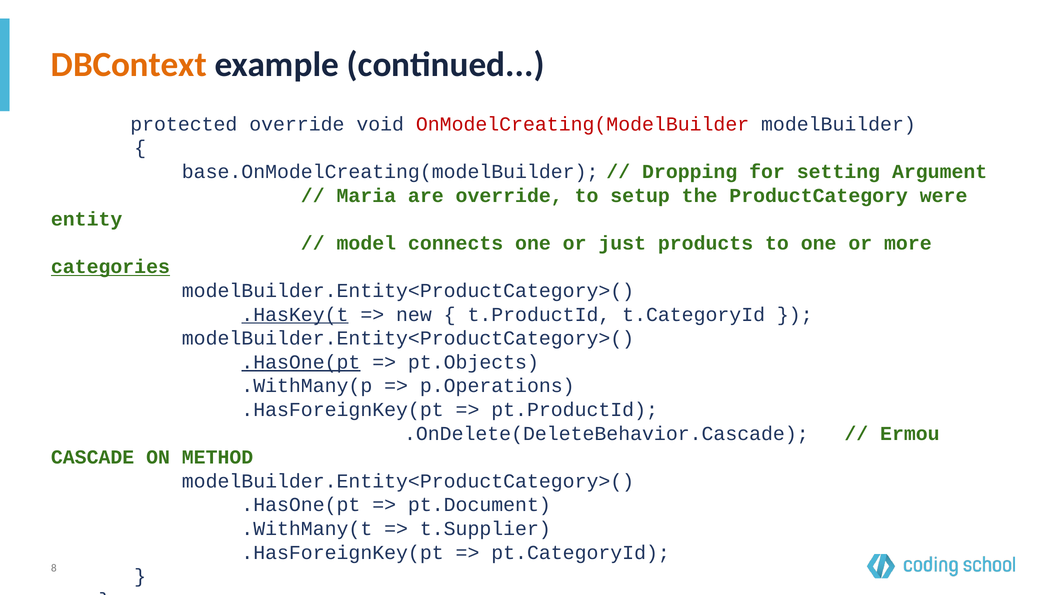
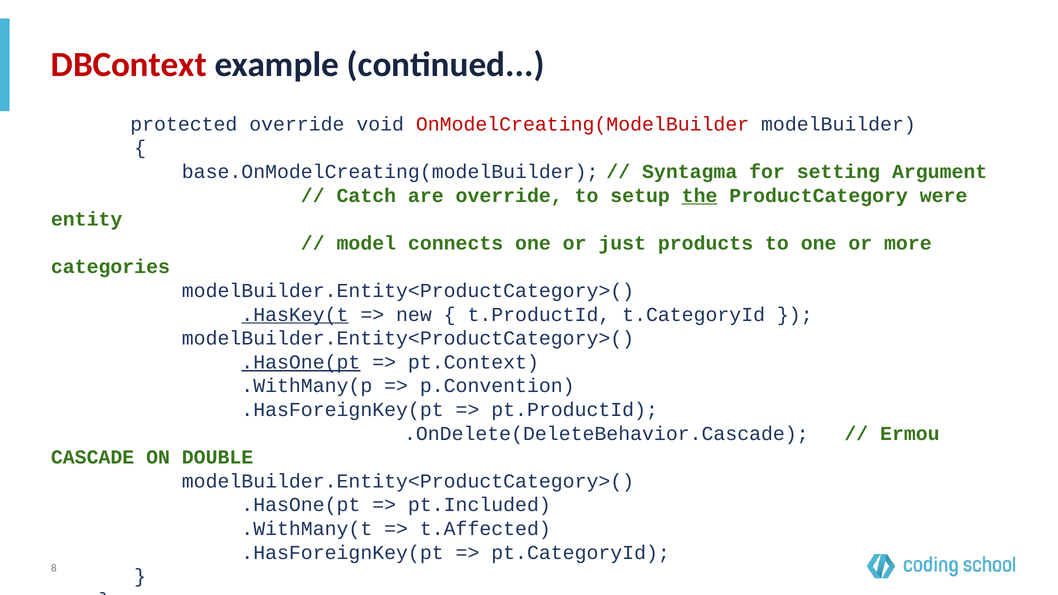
DBContext colour: orange -> red (129, 65)
Dropping: Dropping -> Syntagma (690, 172)
Maria: Maria -> Catch (366, 196)
the underline: none -> present (700, 196)
categories underline: present -> none (110, 267)
pt.Objects: pt.Objects -> pt.Context (473, 362)
p.Operations: p.Operations -> p.Convention (497, 386)
METHOD: METHOD -> DOUBLE (218, 457)
pt.Document: pt.Document -> pt.Included (479, 505)
t.Supplier: t.Supplier -> t.Affected (485, 529)
